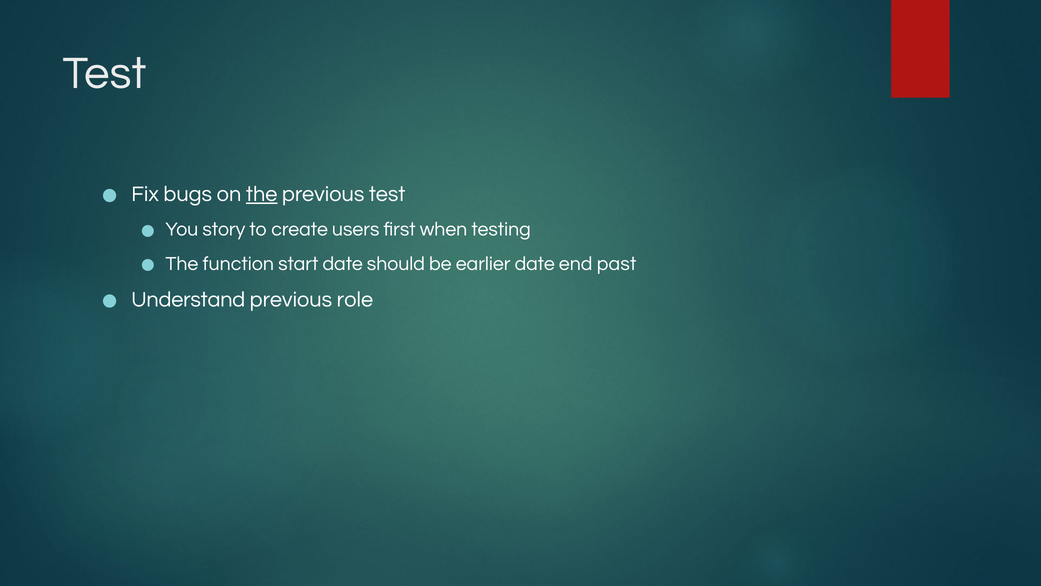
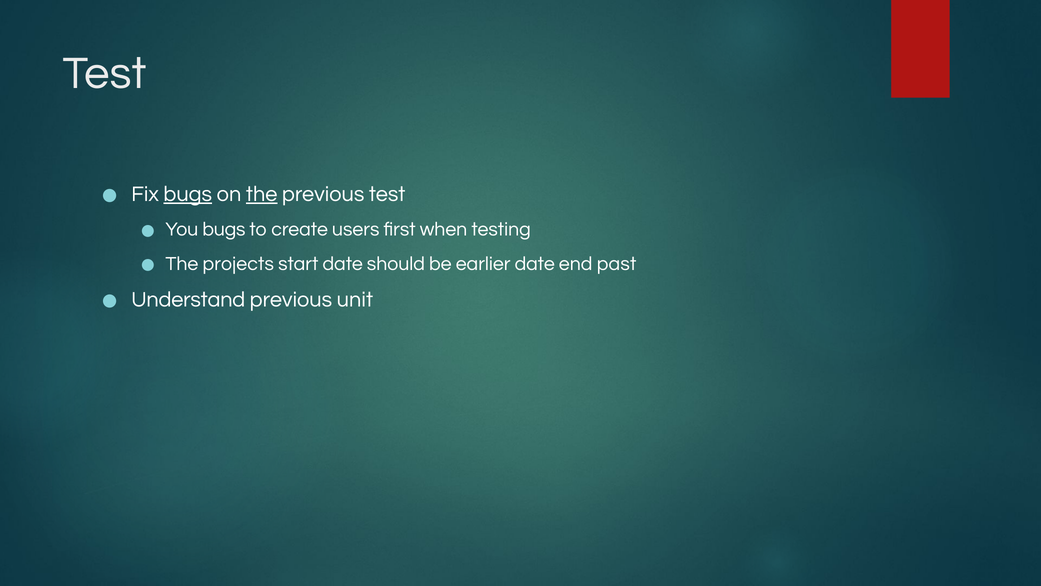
bugs underline: none -> present (188, 194)
You story: story -> bugs (224, 229)
function: function -> projects (238, 263)
role: role -> unit (355, 299)
